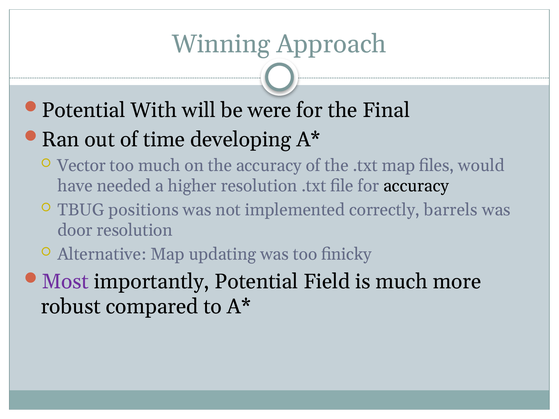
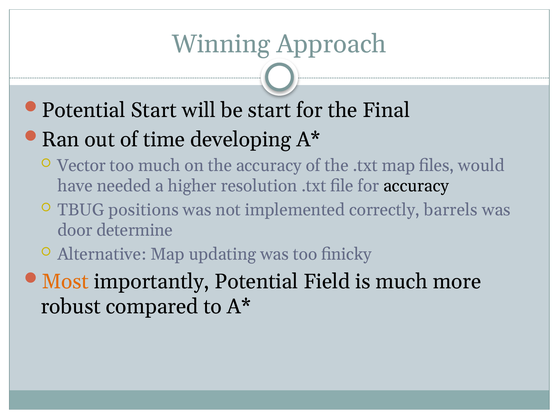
Potential With: With -> Start (154, 110)
be were: were -> start (269, 110)
door resolution: resolution -> determine (135, 230)
Most colour: purple -> orange (65, 282)
